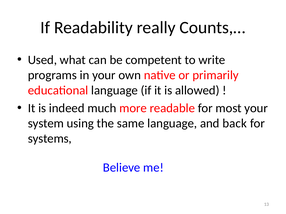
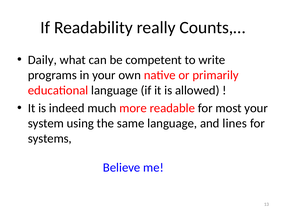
Used: Used -> Daily (42, 60)
back: back -> lines (235, 124)
